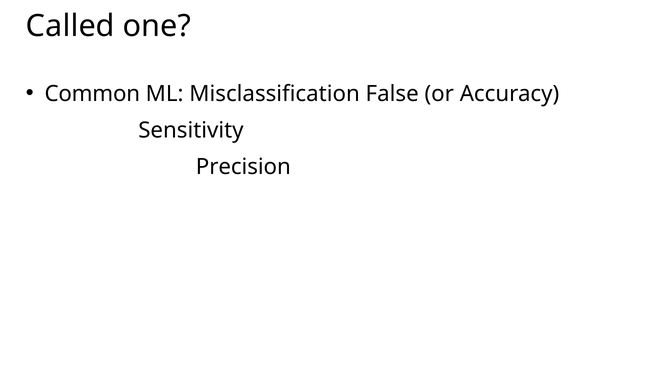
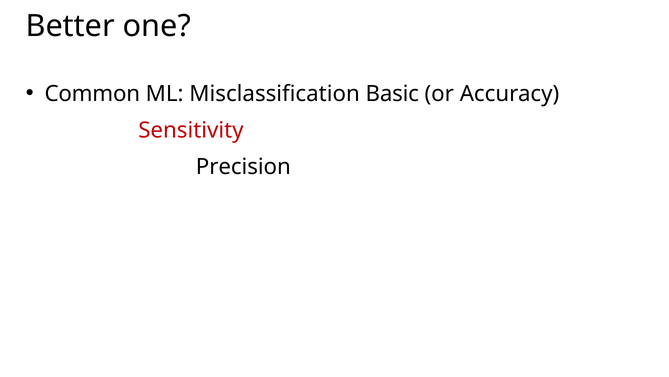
Called: Called -> Better (70, 26)
False: False -> Basic (392, 94)
Sensitivity colour: black -> red (191, 130)
